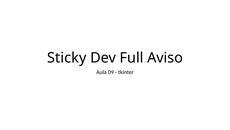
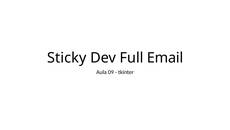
Aviso: Aviso -> Email (165, 57)
